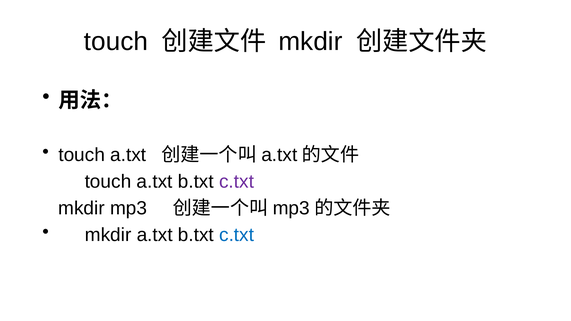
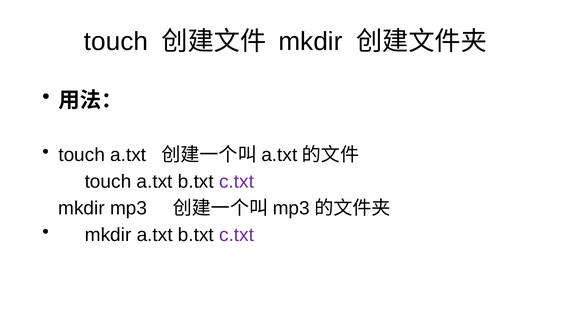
c.txt colour: blue -> purple (237, 235)
